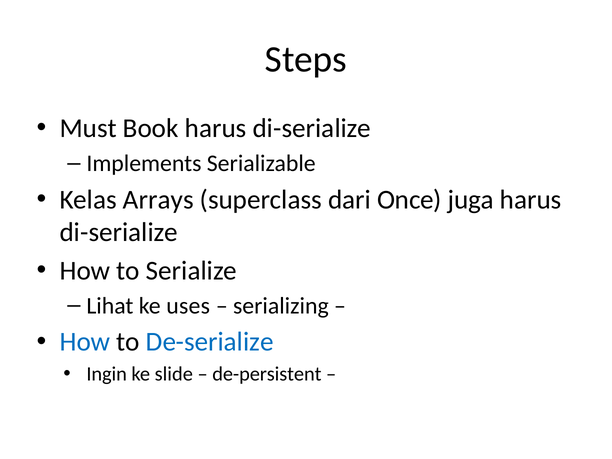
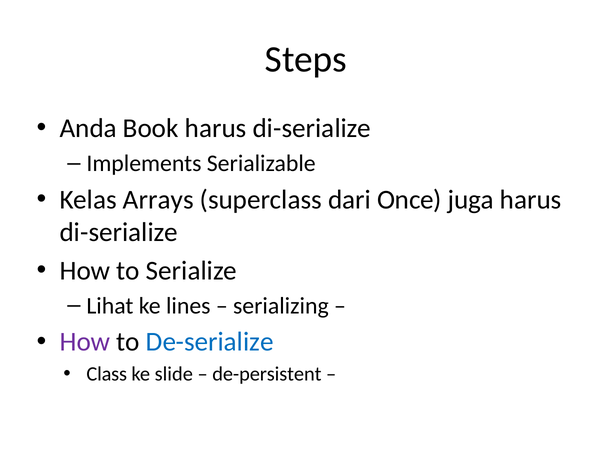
Must: Must -> Anda (88, 128)
uses: uses -> lines (188, 306)
How colour: blue -> purple (85, 342)
Ingin: Ingin -> Class (107, 374)
